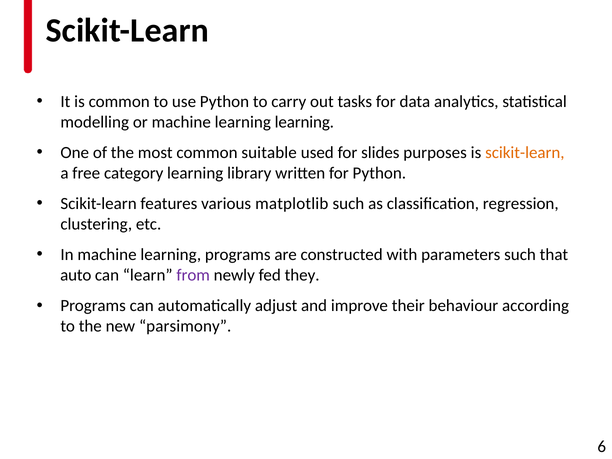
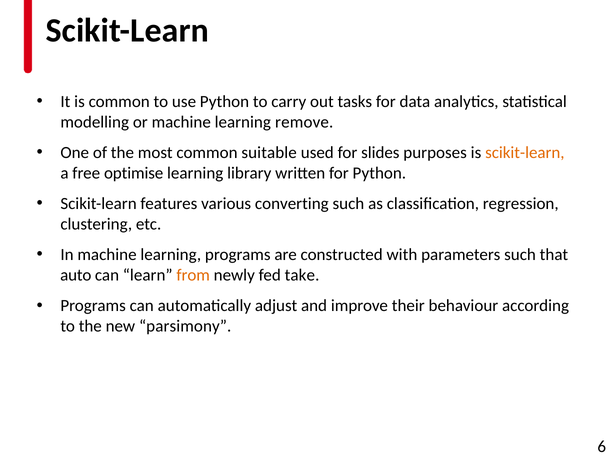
learning learning: learning -> remove (304, 122)
category: category -> optimise (134, 173)
matplotlib: matplotlib -> converting (292, 204)
from colour: purple -> orange (193, 275)
they: they -> take (302, 275)
